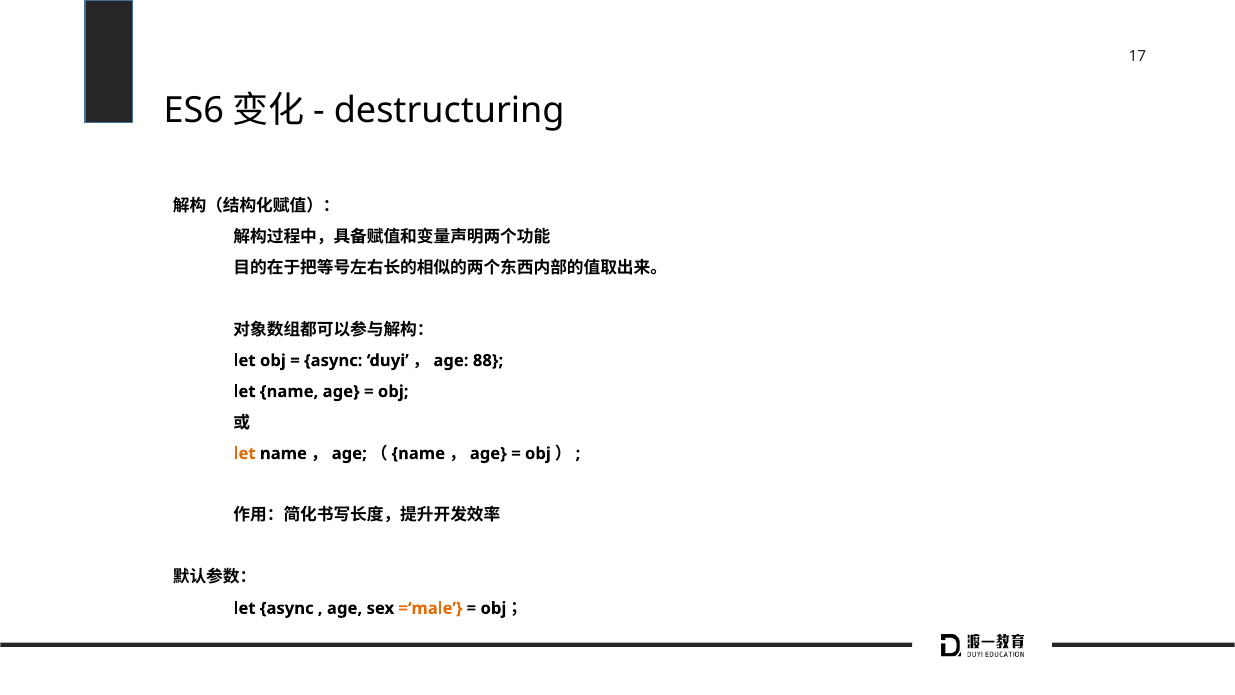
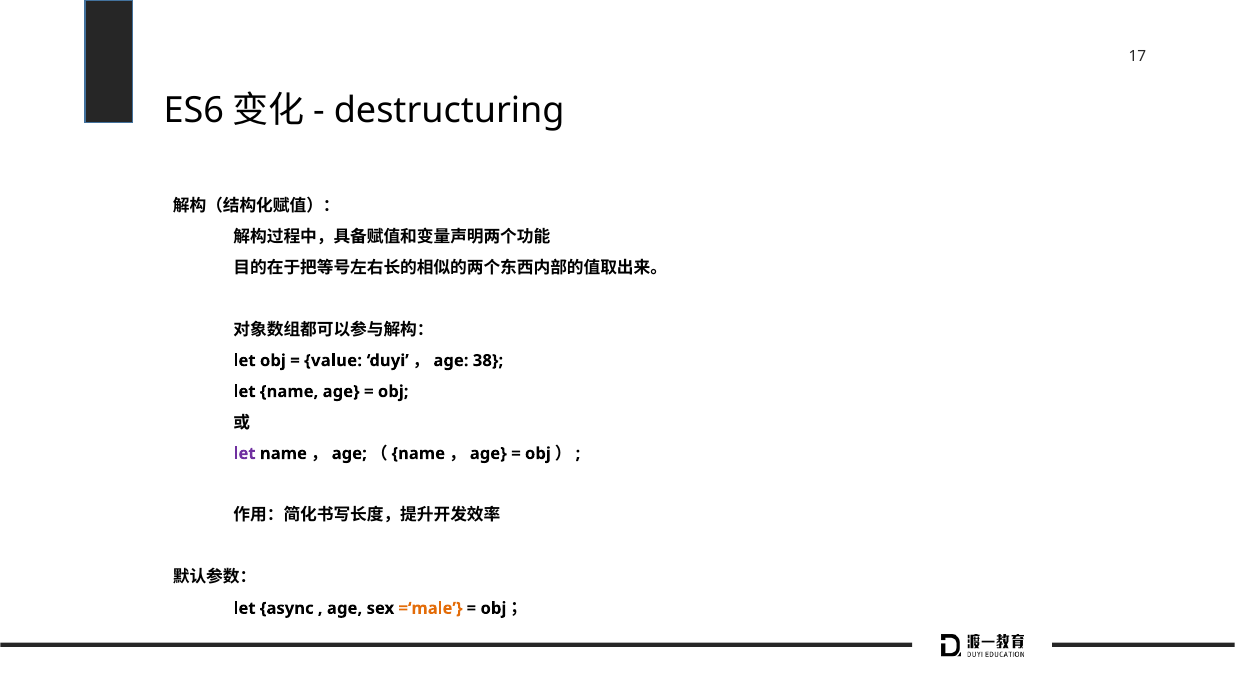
async: async -> value (333, 360)
88: 88 -> 38 (488, 360)
let colour: orange -> purple (245, 453)
